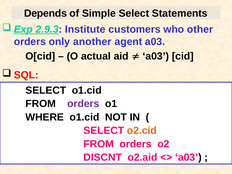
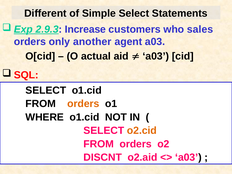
Depends: Depends -> Different (45, 13)
Institute: Institute -> Increase (85, 29)
other: other -> sales (200, 29)
orders colour: purple -> orange (83, 104)
